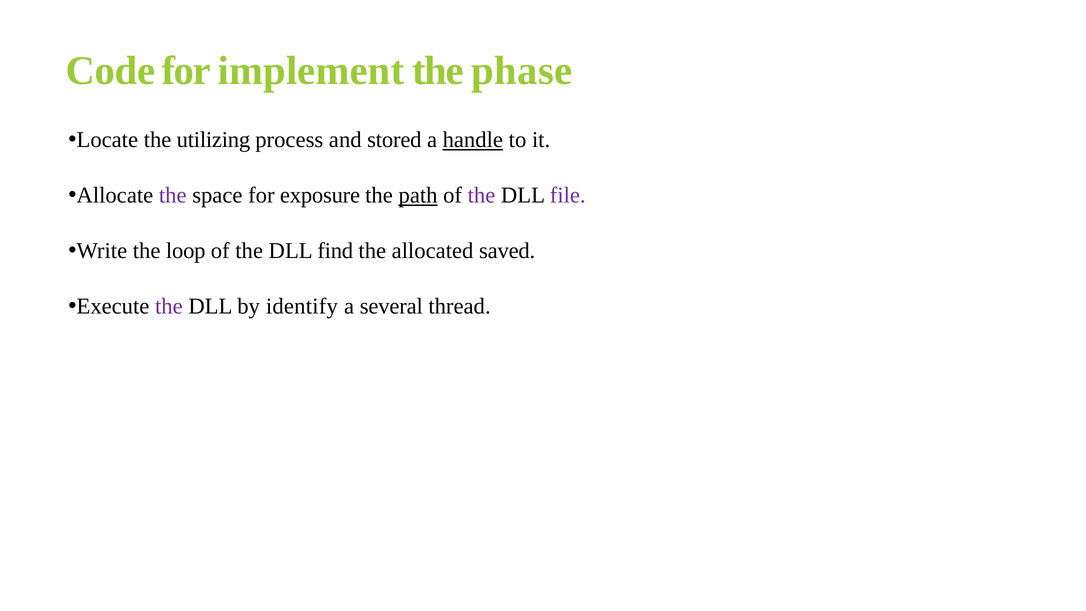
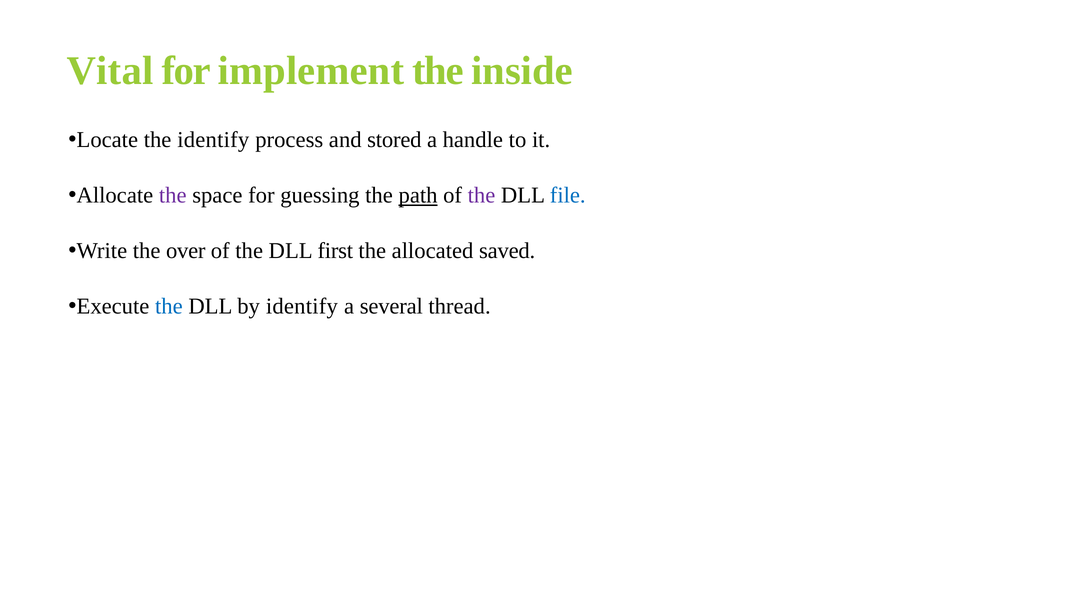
Code: Code -> Vital (110, 71)
phase: phase -> inside (522, 71)
the utilizing: utilizing -> identify (213, 140)
handle underline: present -> none (473, 140)
exposure: exposure -> guessing (320, 195)
file colour: purple -> blue (568, 195)
loop: loop -> over (186, 251)
find: find -> first (335, 251)
the colour: purple -> blue (169, 306)
